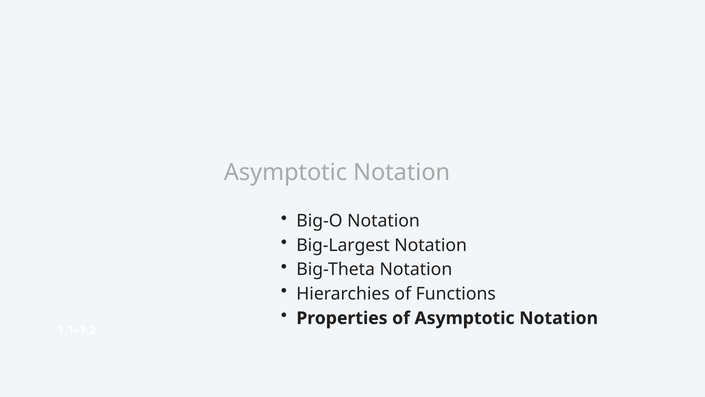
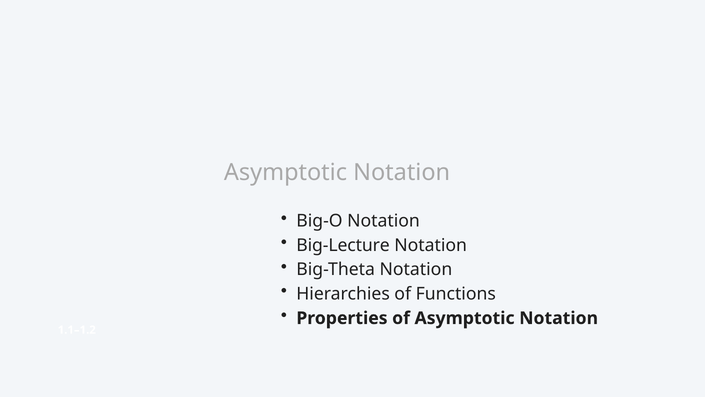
Big-Largest: Big-Largest -> Big-Lecture (343, 245)
